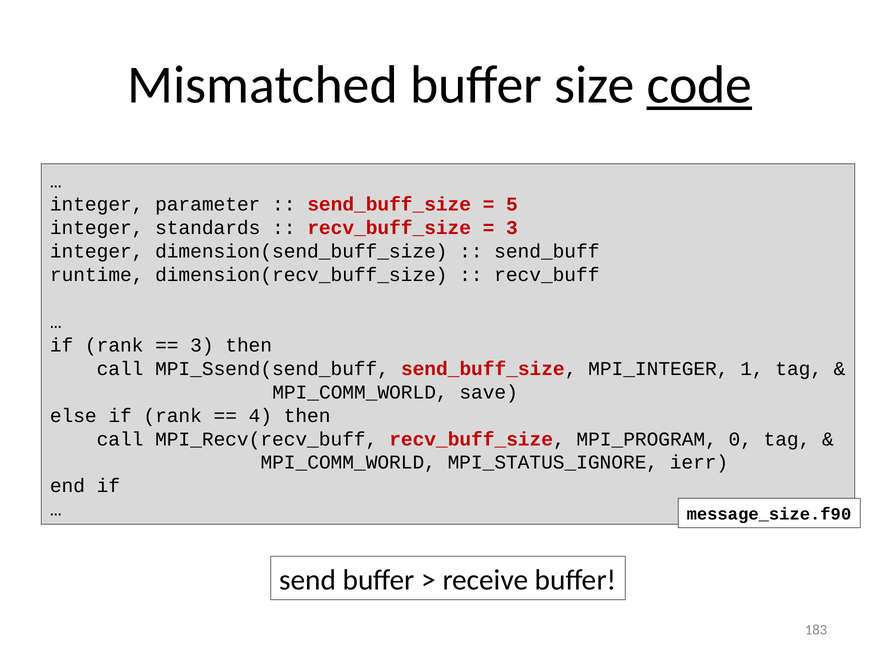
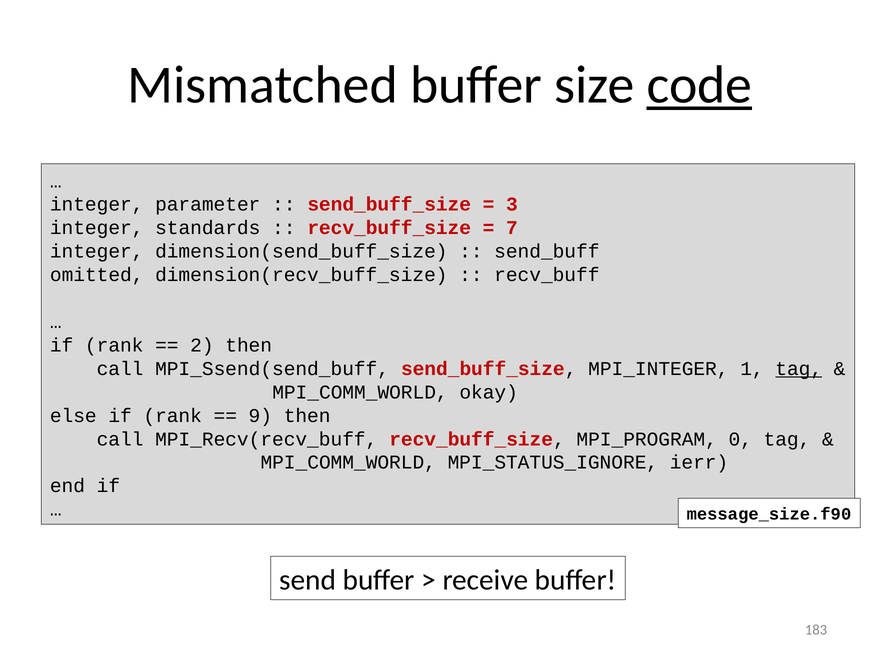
5: 5 -> 3 (512, 205)
3: 3 -> 7 (512, 228)
runtime: runtime -> omitted (97, 275)
3: 3 -> 2 (202, 345)
tag underline: none -> present (799, 369)
save: save -> okay (489, 392)
4: 4 -> 9 (260, 416)
